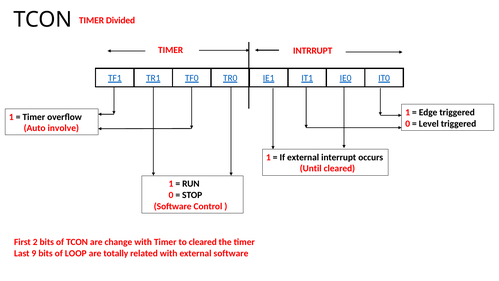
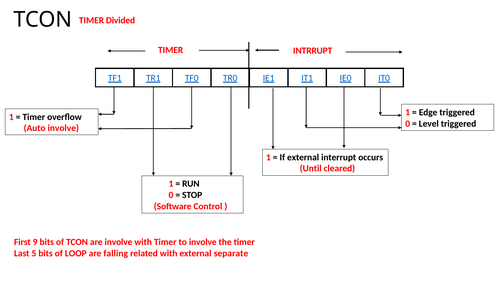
2: 2 -> 9 (35, 242)
are change: change -> involve (118, 242)
to cleared: cleared -> involve (203, 242)
9: 9 -> 5 (34, 253)
totally: totally -> falling (116, 253)
external software: software -> separate (231, 253)
